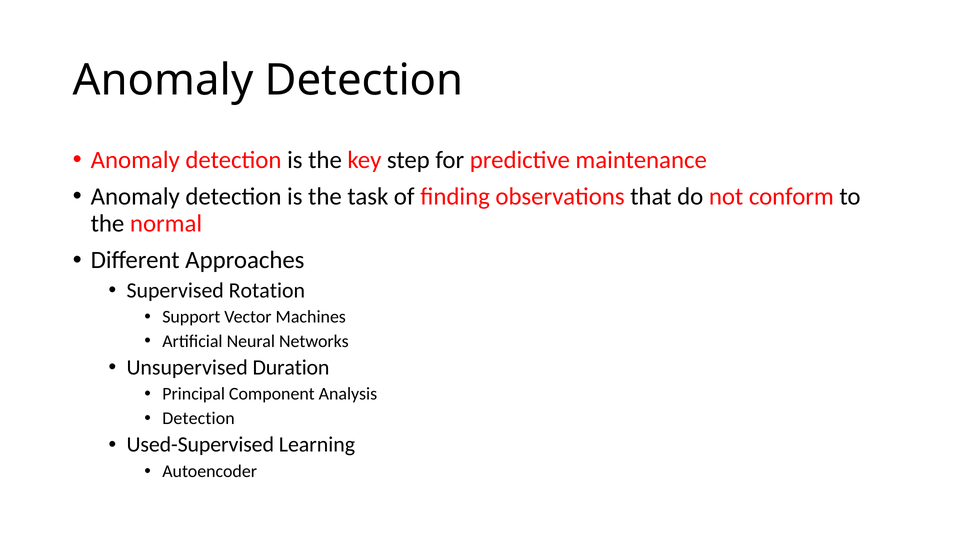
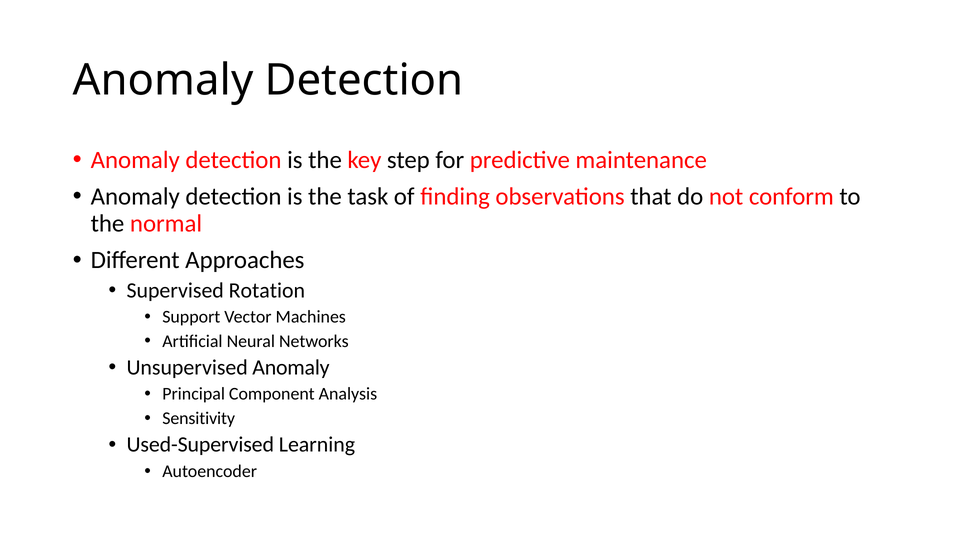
Unsupervised Duration: Duration -> Anomaly (291, 368)
Detection: Detection -> Sensitivity (199, 419)
